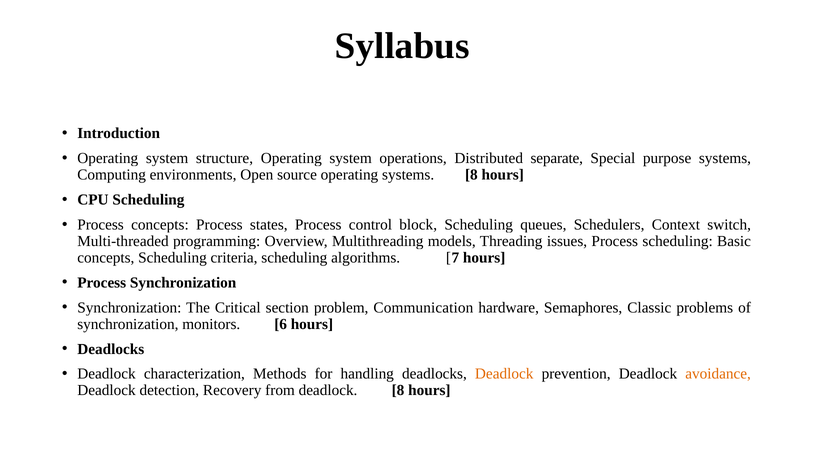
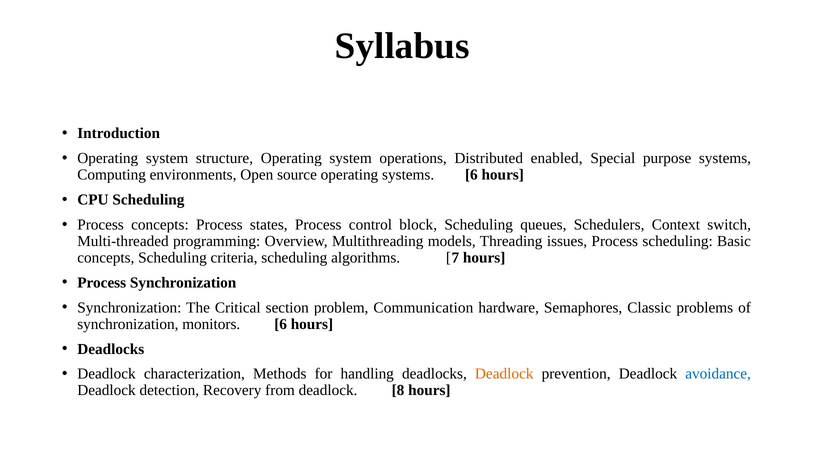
separate: separate -> enabled (557, 158)
systems 8: 8 -> 6 (471, 175)
avoidance colour: orange -> blue (718, 374)
